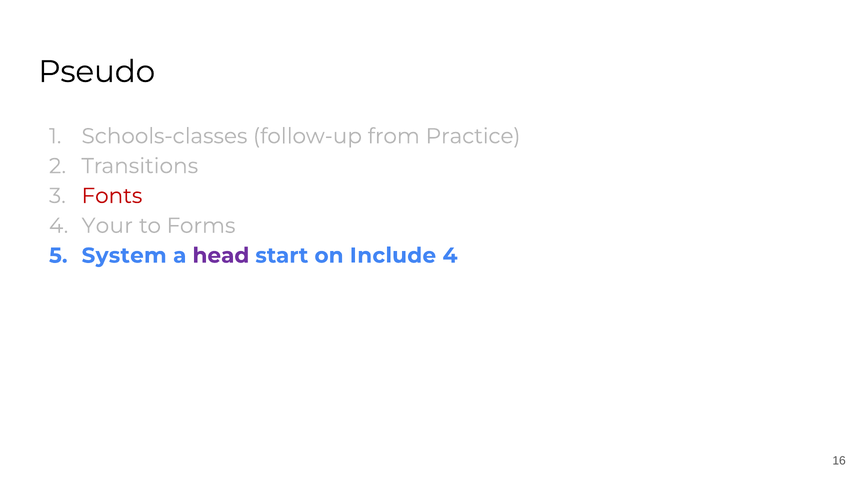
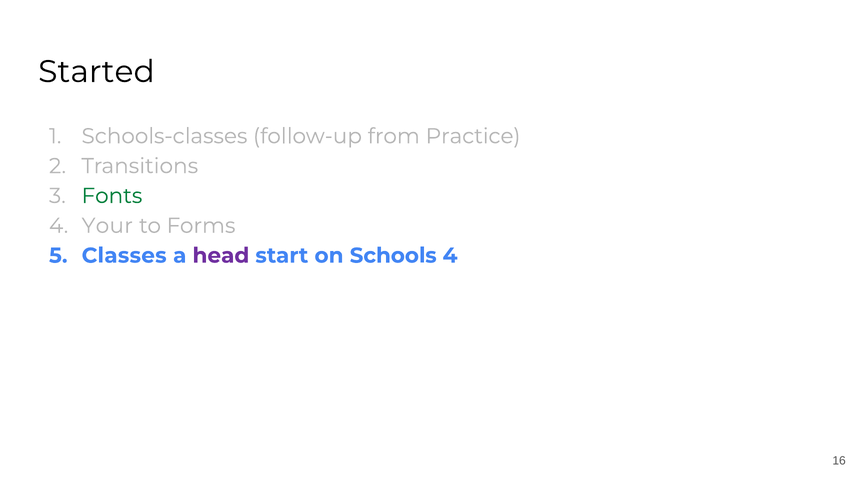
Pseudo: Pseudo -> Started (96, 72)
Fonts colour: red -> green (112, 196)
System: System -> Classes (124, 256)
Include: Include -> Schools (393, 256)
